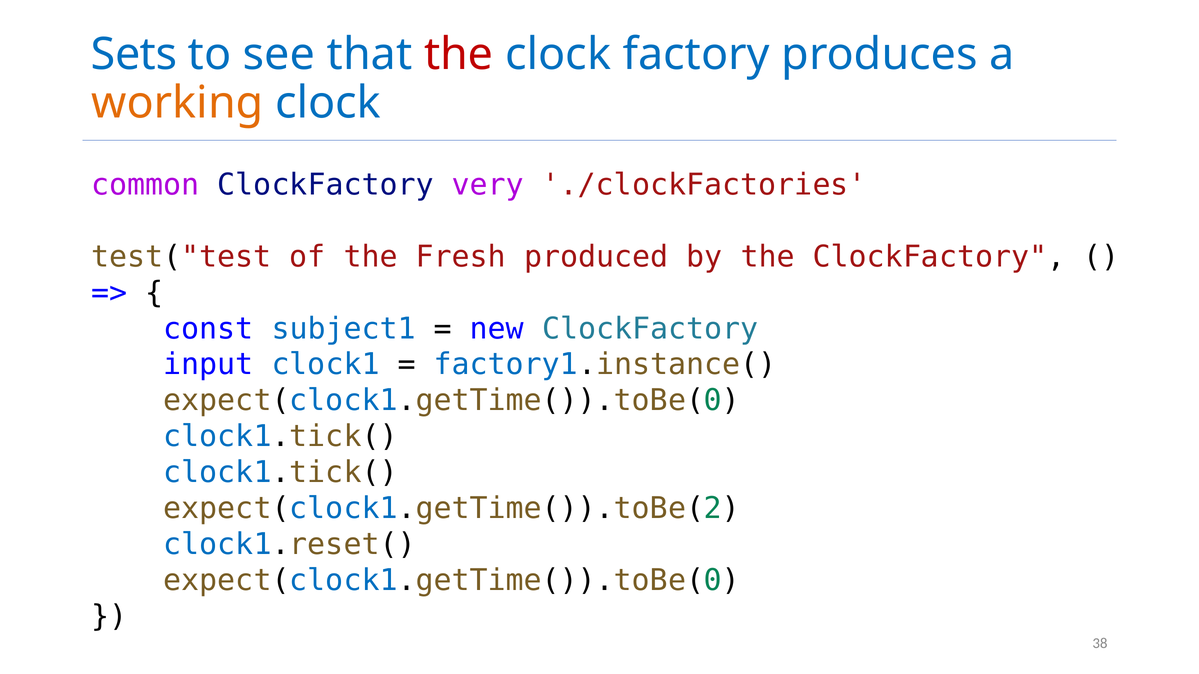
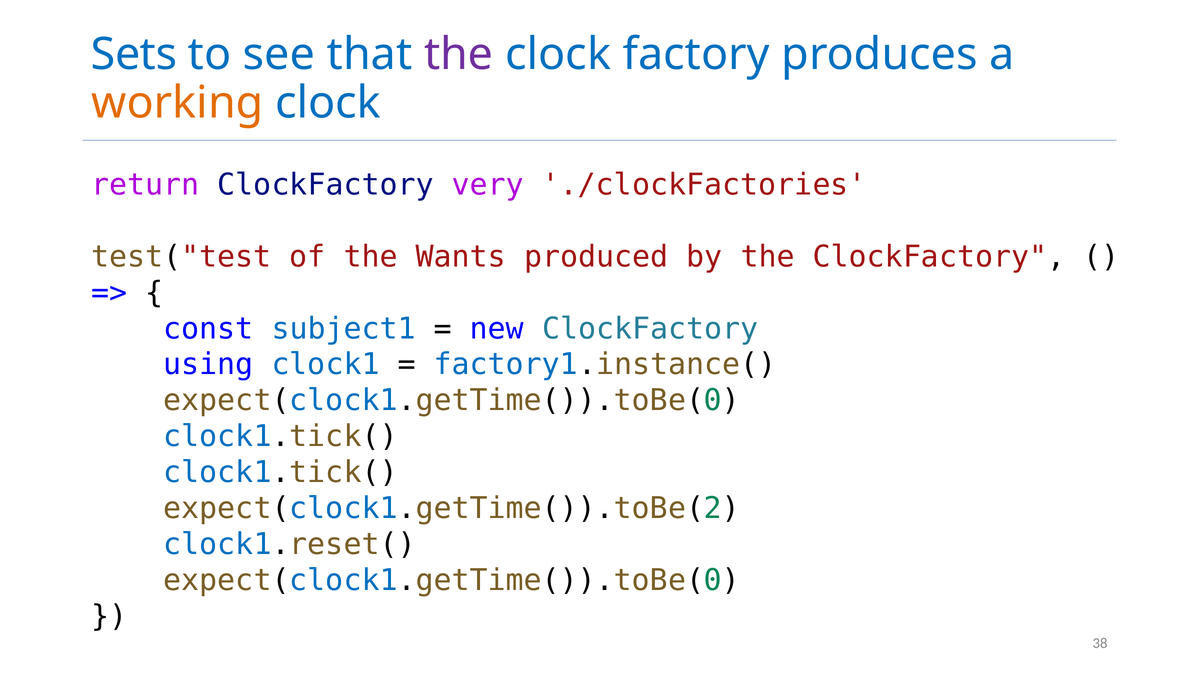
the colour: red -> purple (459, 54)
common: common -> return (145, 185)
Fresh: Fresh -> Wants (461, 257)
input: input -> using (208, 365)
